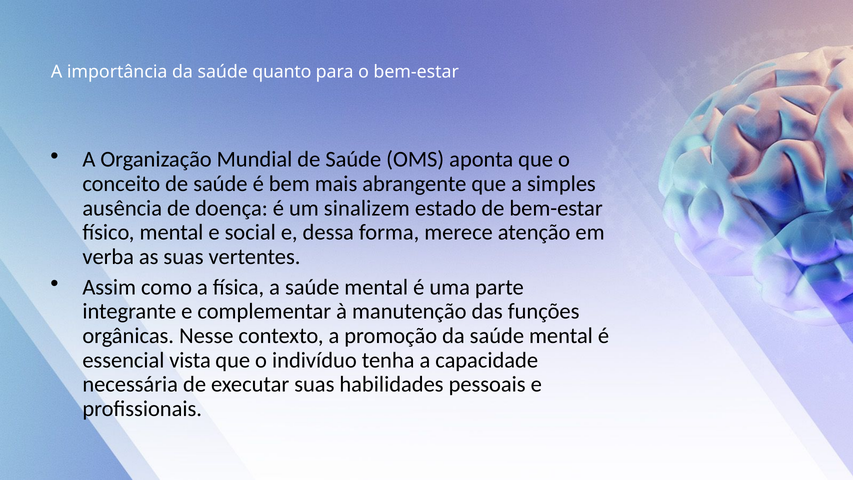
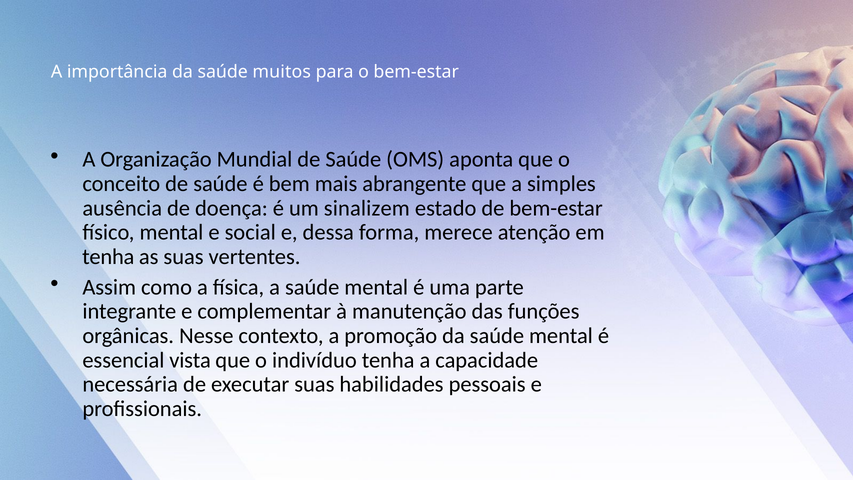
quanto: quanto -> muitos (282, 72)
verba: verba -> tenha (108, 257)
